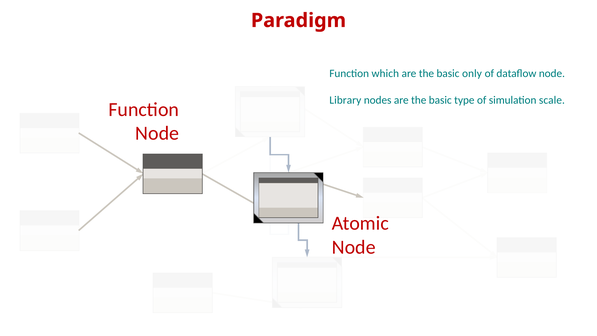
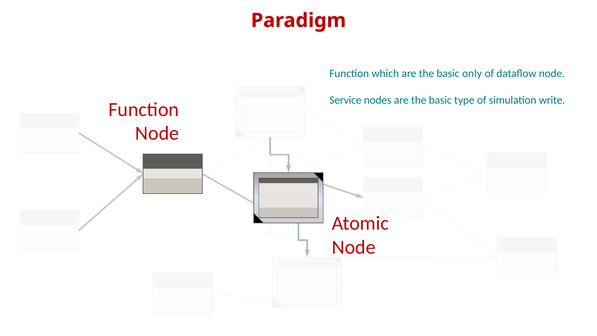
Library: Library -> Service (345, 100)
scale: scale -> write (552, 100)
